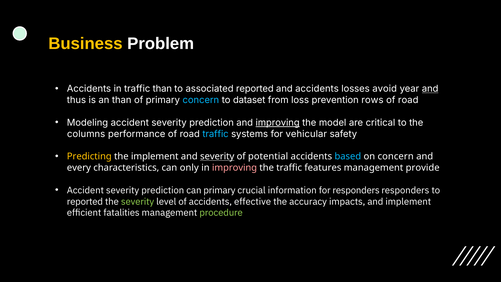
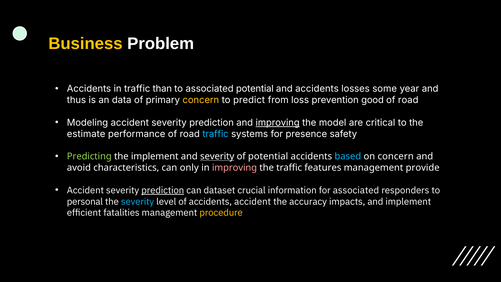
associated reported: reported -> potential (255, 89)
avoid: avoid -> some (385, 89)
and underline: present -> none (430, 89)
an than: than -> data (122, 100)
concern colour: light blue -> yellow (201, 100)
dataset: dataset -> predict (249, 100)
rows: rows -> good (373, 100)
columns: columns -> estimate (86, 134)
vehicular: vehicular -> presence (306, 134)
Predicting colour: yellow -> light green (89, 156)
every: every -> avoid (79, 168)
prediction underline: none -> present (163, 190)
can primary: primary -> dataset (219, 190)
for responders: responders -> associated (356, 190)
reported: reported -> personal (85, 201)
severity colour: light green -> light blue (138, 201)
accidents effective: effective -> accident (253, 201)
procedure colour: light green -> yellow (221, 213)
